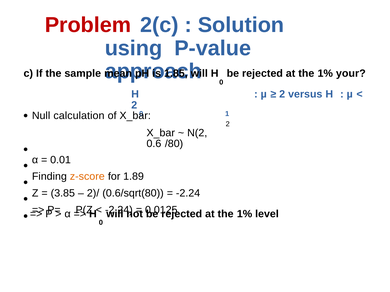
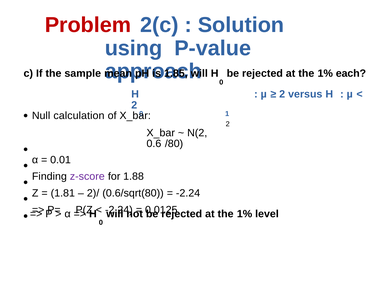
your: your -> each (351, 74)
z-score colour: orange -> purple (87, 177)
1.89: 1.89 -> 1.88 (134, 177)
3.85: 3.85 -> 1.81 (63, 194)
